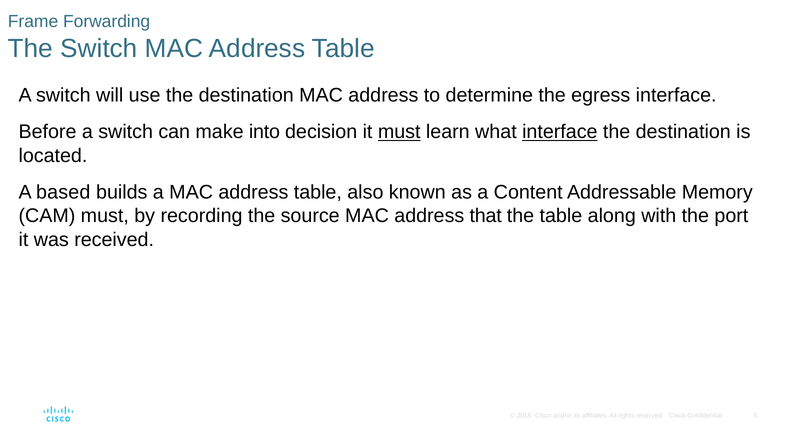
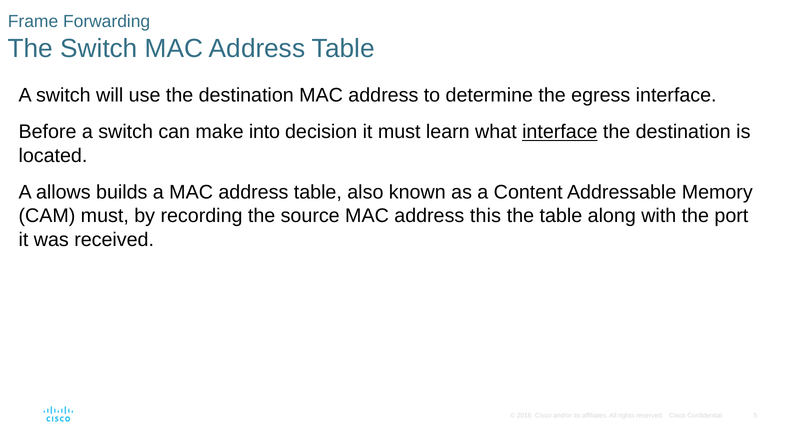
must underline: present -> none (399, 132)
based: based -> allows (63, 192)
that: that -> this (485, 216)
